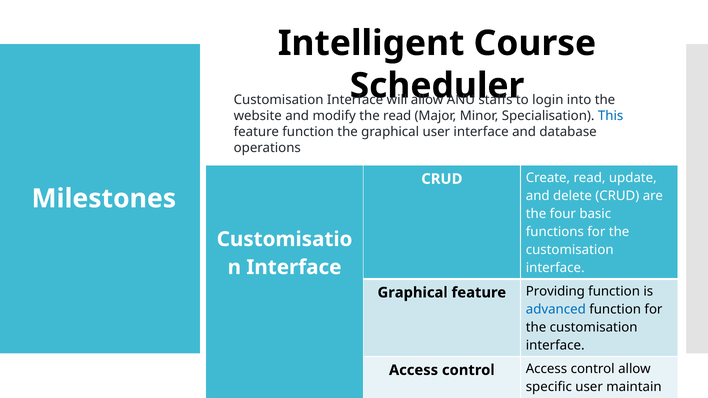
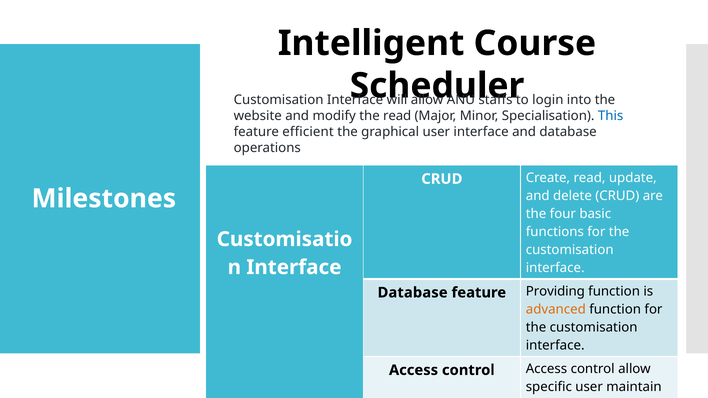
feature function: function -> efficient (308, 132)
Graphical: Graphical -> Database (413, 293)
advanced colour: blue -> orange (556, 310)
